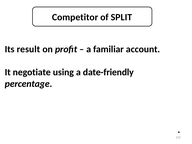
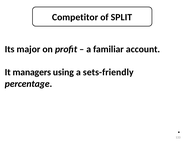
result: result -> major (28, 49)
negotiate: negotiate -> managers (32, 72)
date-friendly: date-friendly -> sets-friendly (108, 72)
